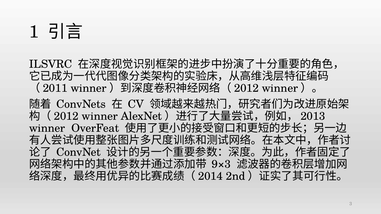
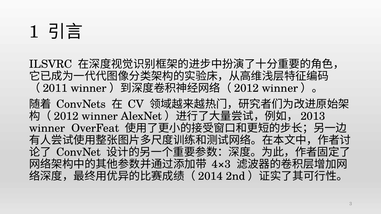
9×3: 9×3 -> 4×3 (221, 164)
